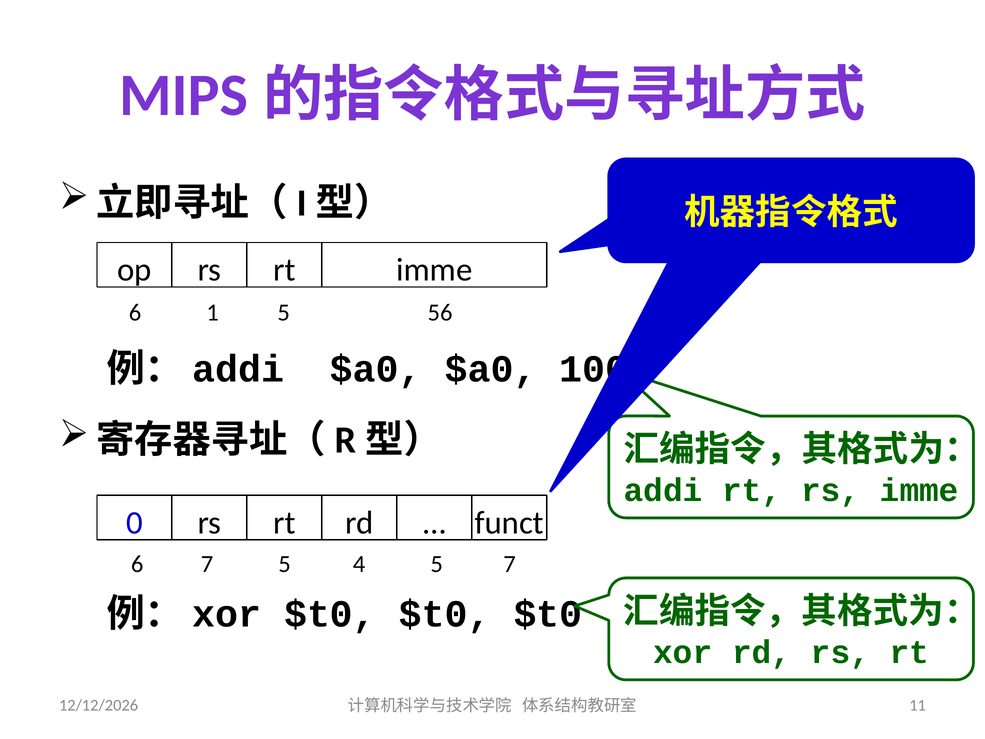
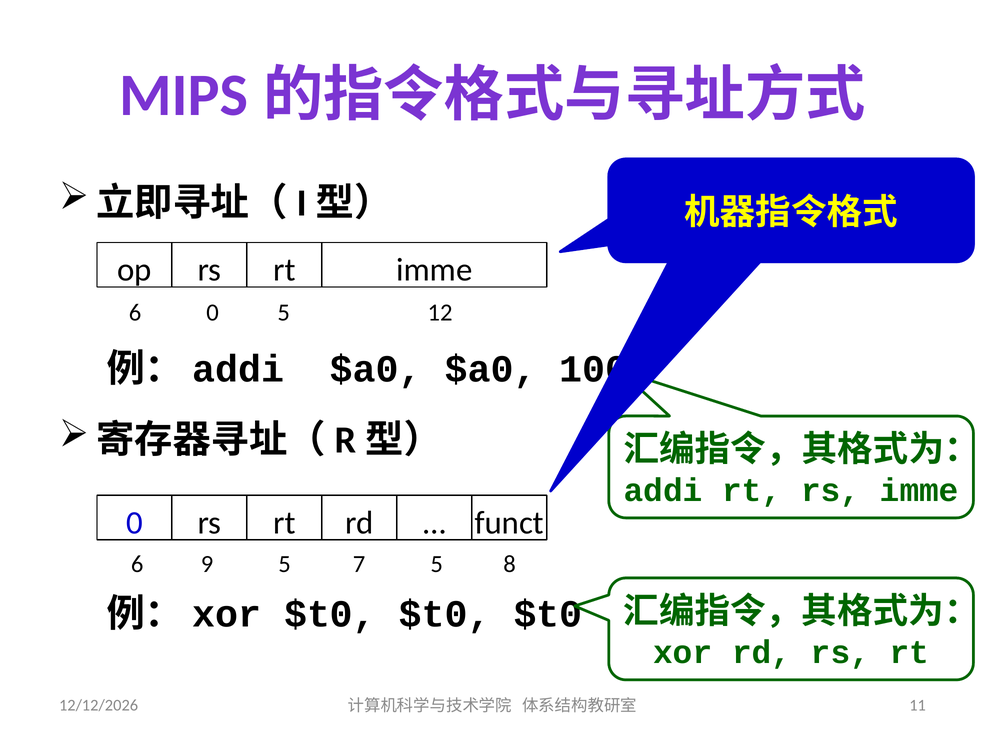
6 1: 1 -> 0 (213, 312)
56: 56 -> 12 (440, 312)
6 7: 7 -> 9 (207, 564)
4: 4 -> 7 (359, 564)
5 7: 7 -> 8 (510, 564)
